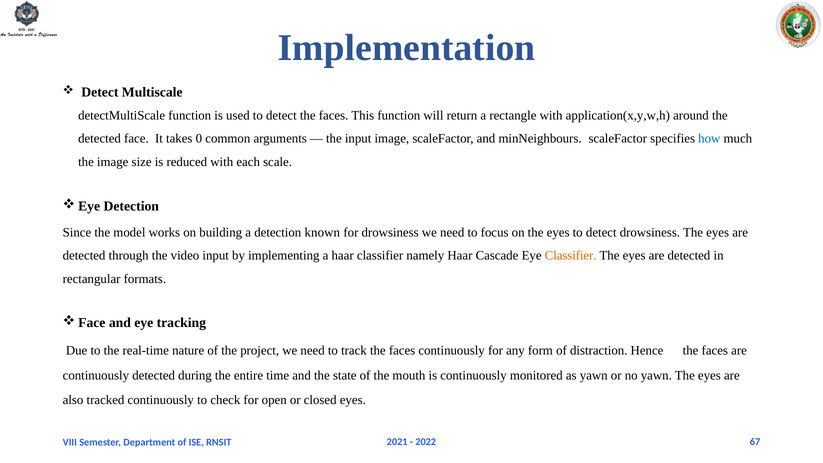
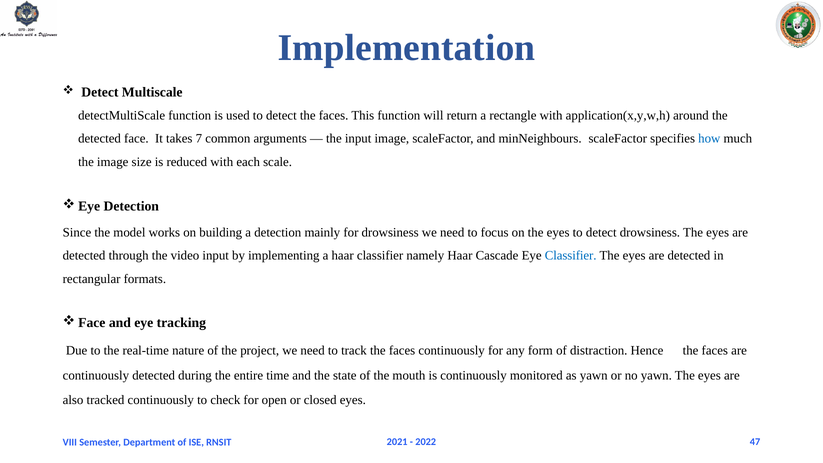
0: 0 -> 7 (199, 139)
known: known -> mainly (322, 233)
Classifier colour: orange -> blue (571, 256)
67: 67 -> 47 (755, 442)
